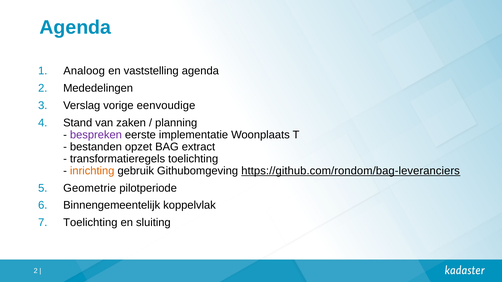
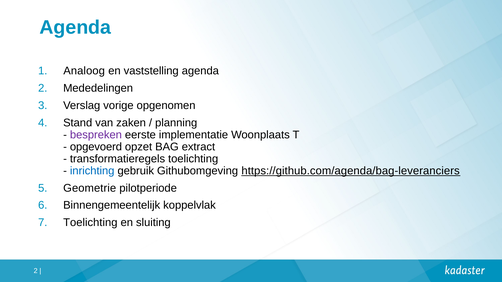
eenvoudige: eenvoudige -> opgenomen (166, 106)
bestanden: bestanden -> opgevoerd (96, 147)
inrichting colour: orange -> blue (92, 171)
https://github.com/rondom/bag-leveranciers: https://github.com/rondom/bag-leveranciers -> https://github.com/agenda/bag-leveranciers (351, 171)
